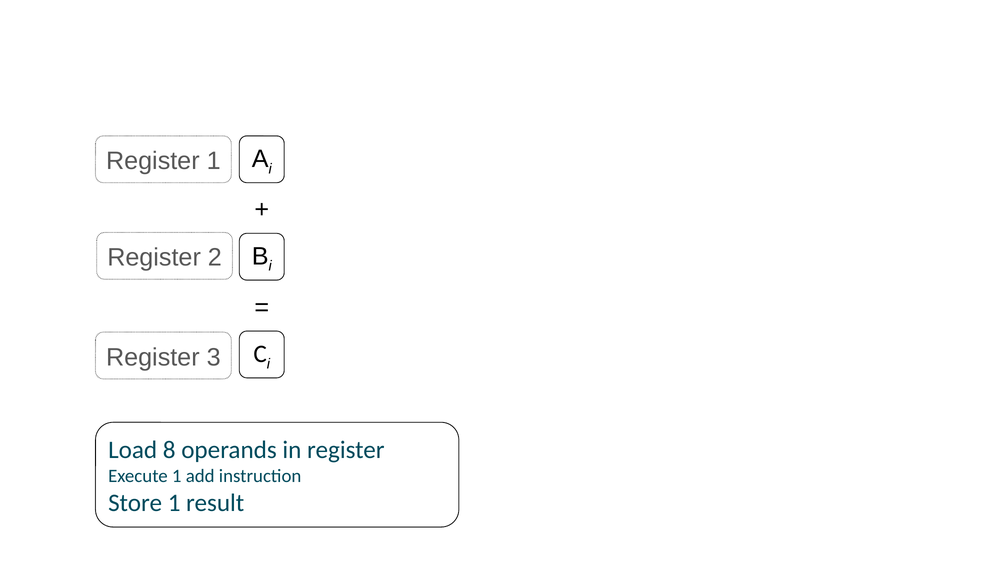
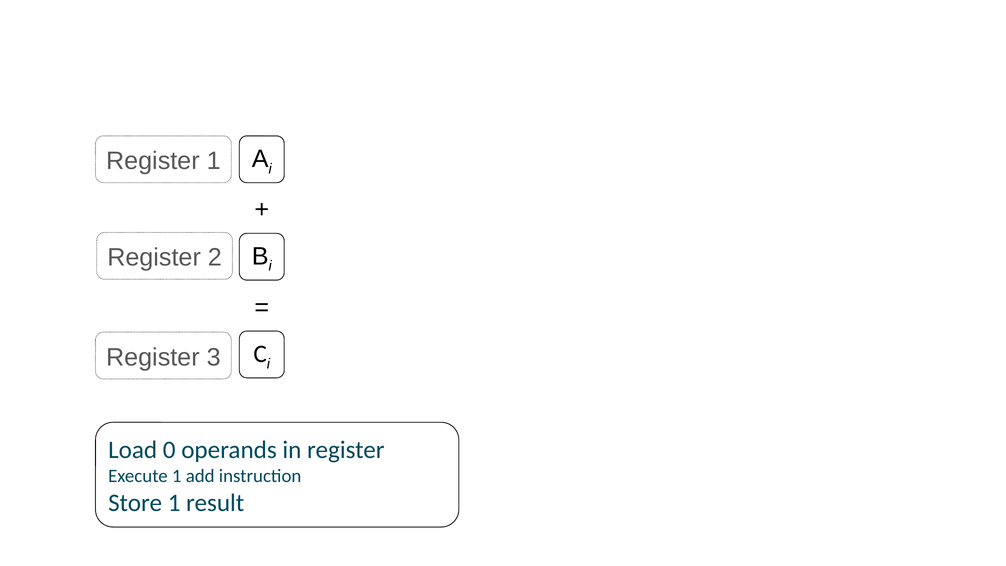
8: 8 -> 0 (169, 450)
